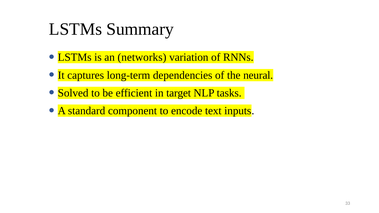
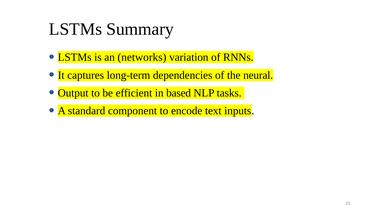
Solved: Solved -> Output (73, 93)
target: target -> based (179, 93)
